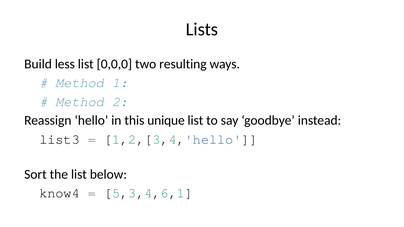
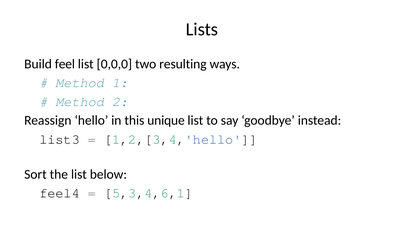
less: less -> feel (65, 64)
know4: know4 -> feel4 (60, 193)
